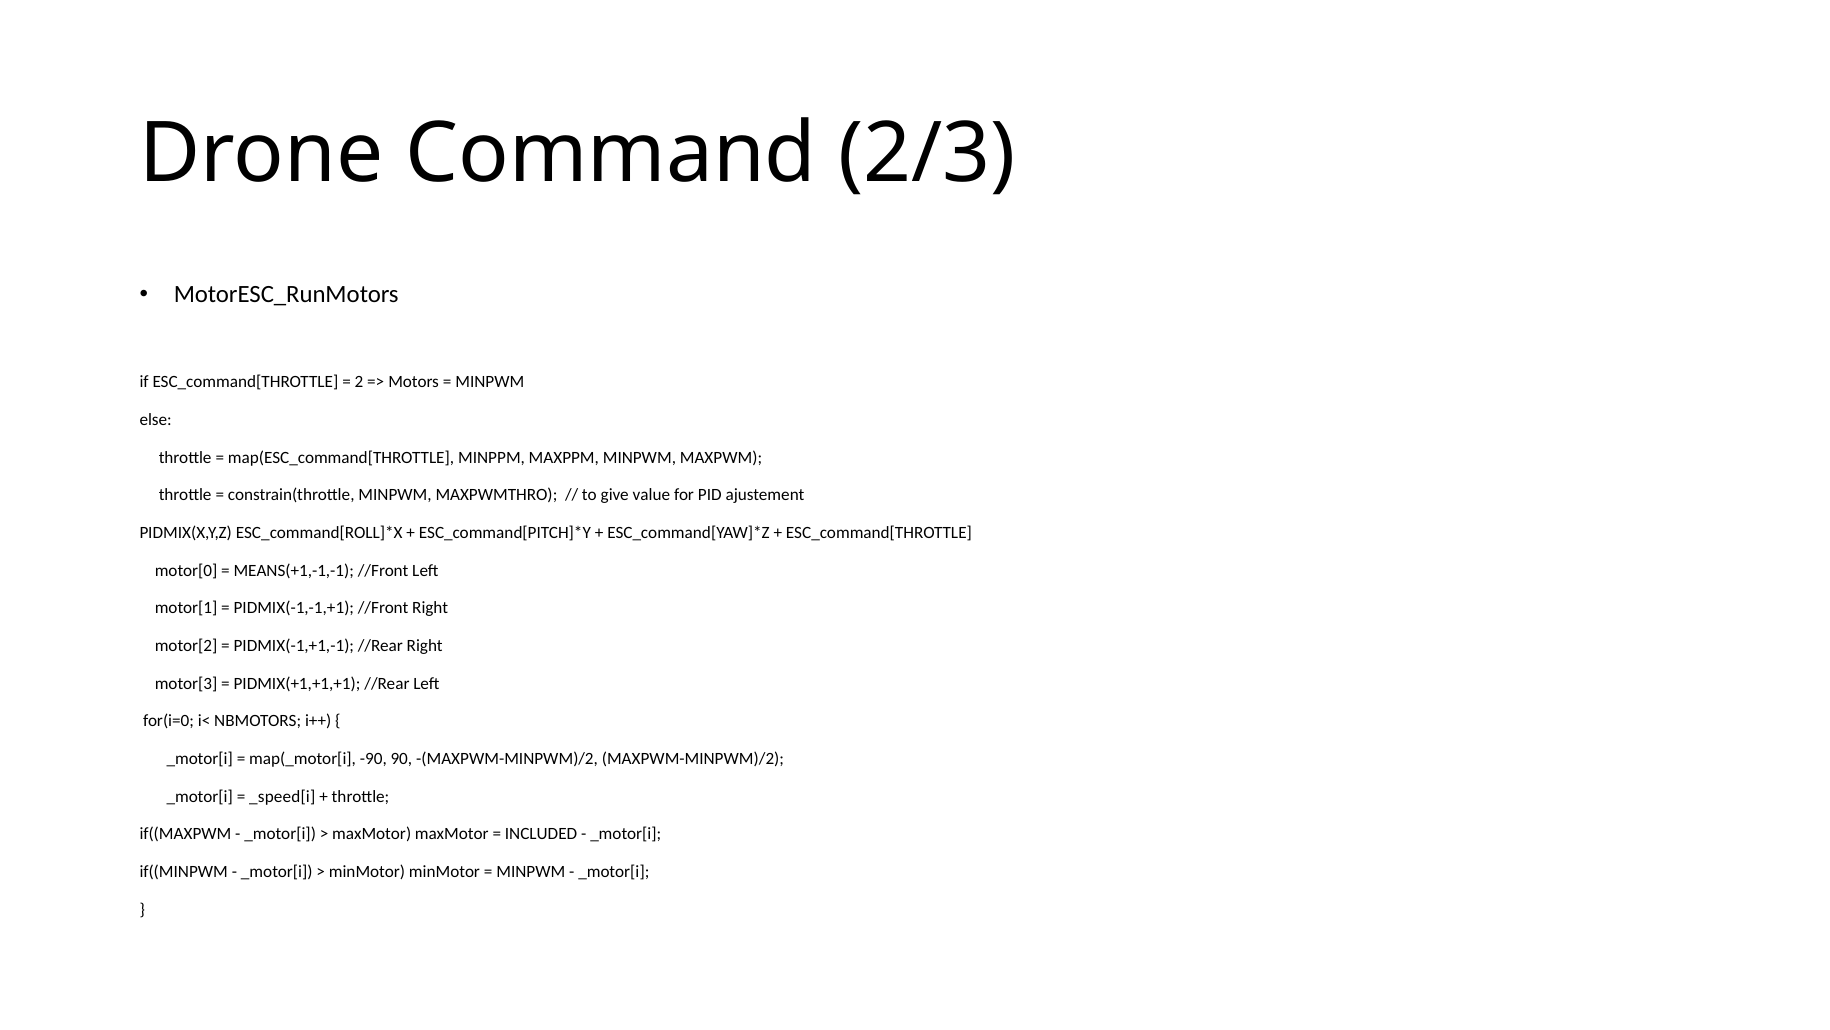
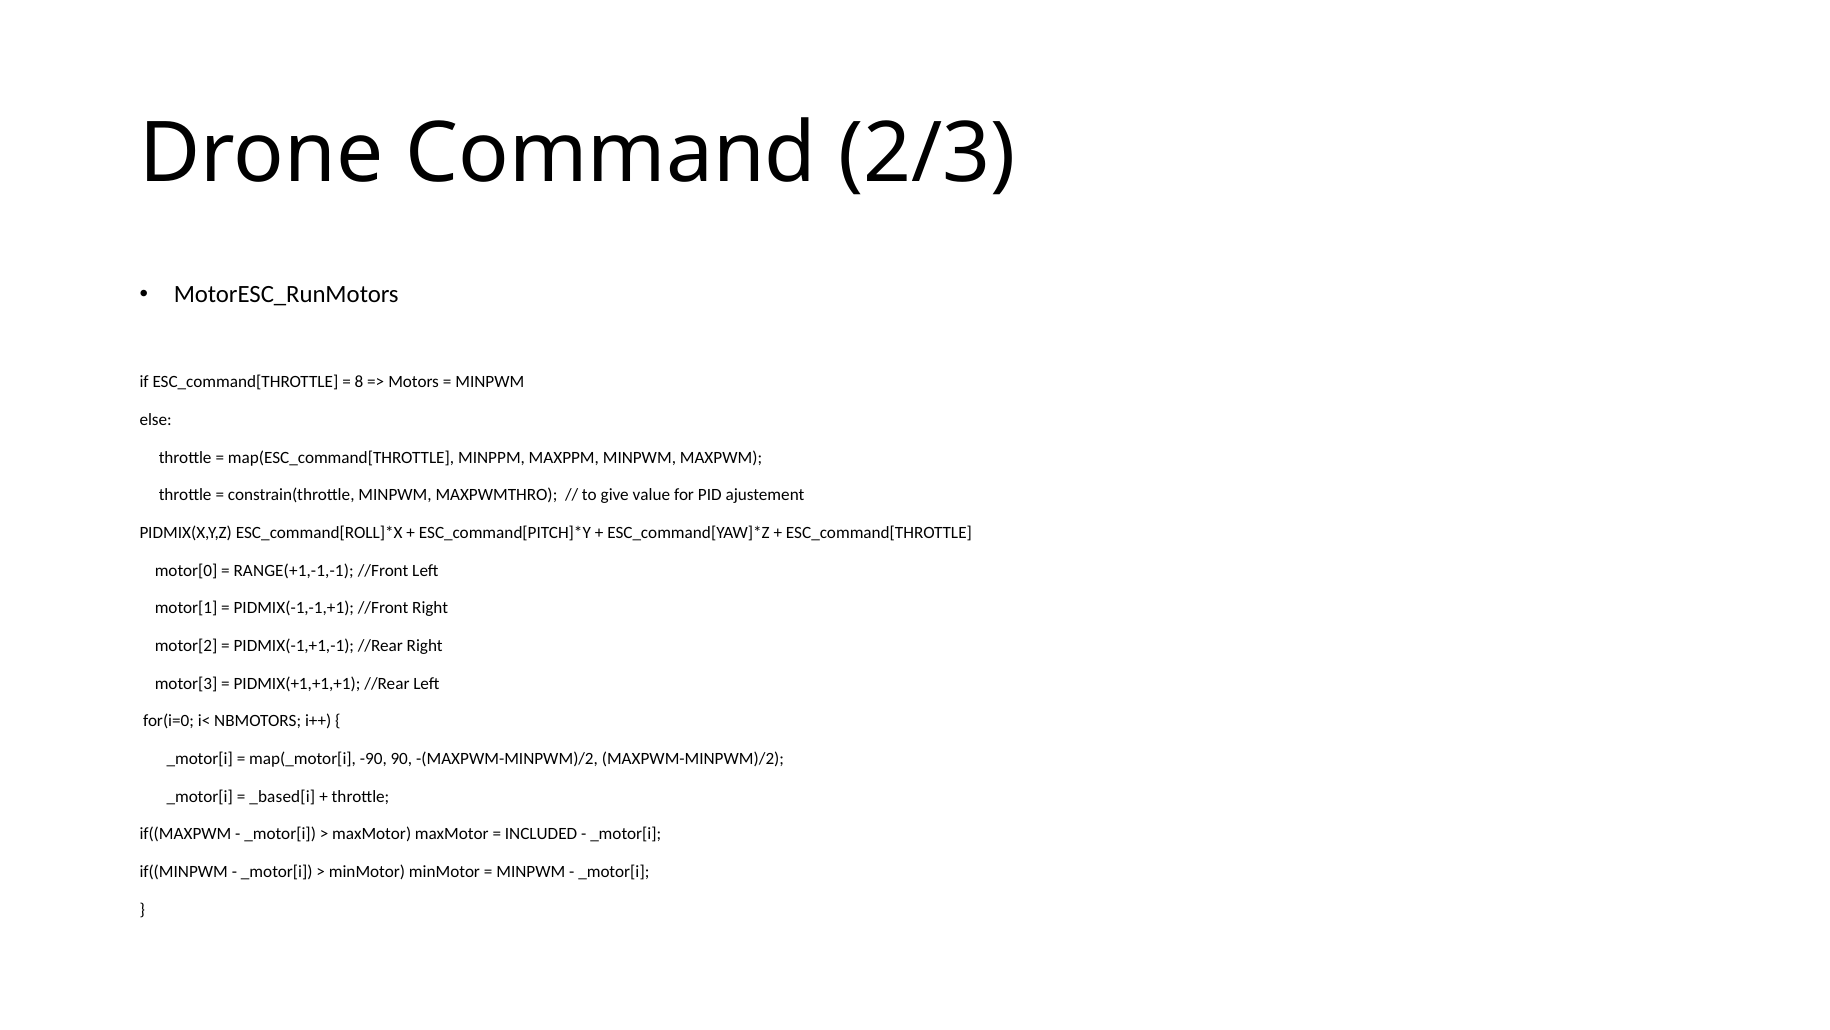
2: 2 -> 8 (359, 382)
MEANS(+1,-1,-1: MEANS(+1,-1,-1 -> RANGE(+1,-1,-1 (294, 570)
_speed[i: _speed[i -> _based[i (282, 796)
